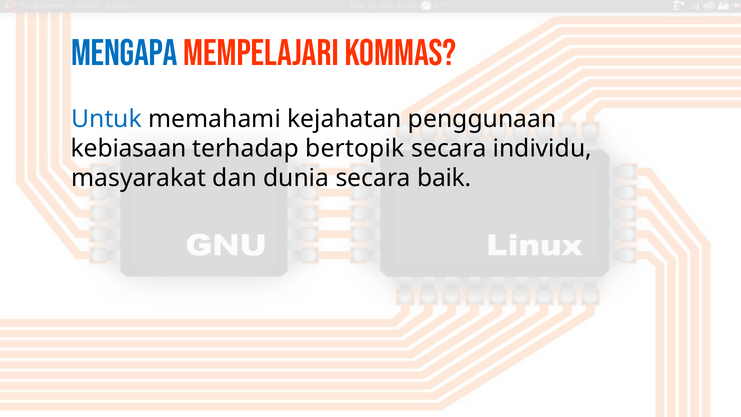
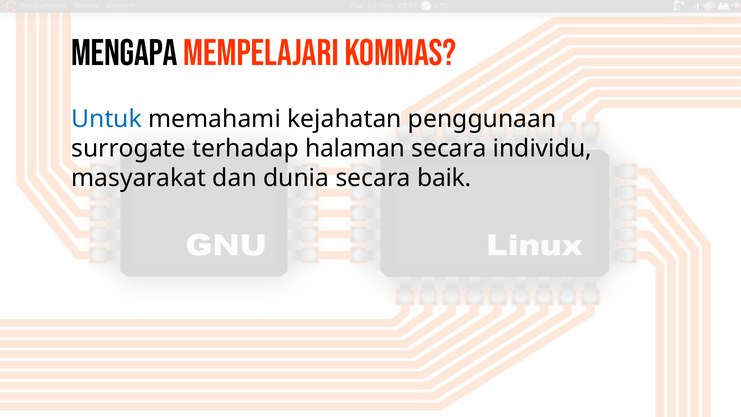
Mengapa colour: blue -> black (124, 53)
kebiasaan: kebiasaan -> surrogate (129, 148)
bertopik: bertopik -> halaman (355, 148)
